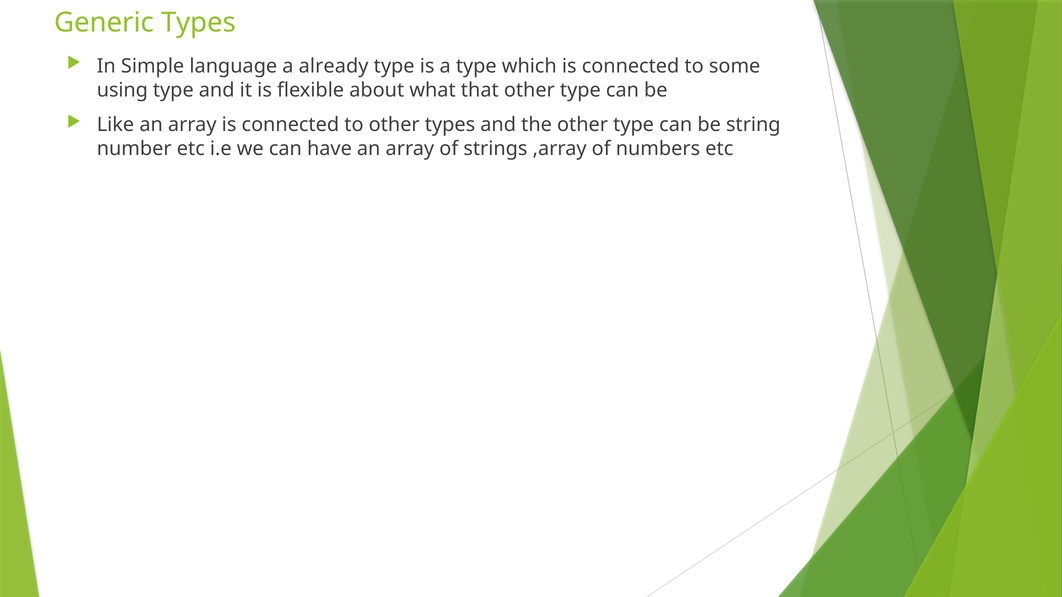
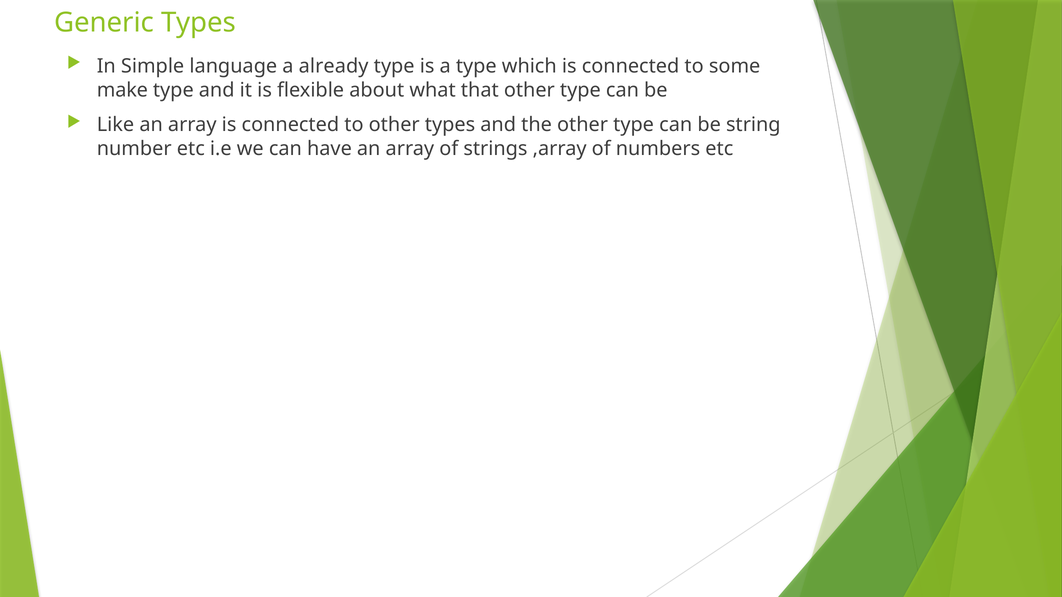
using: using -> make (122, 90)
